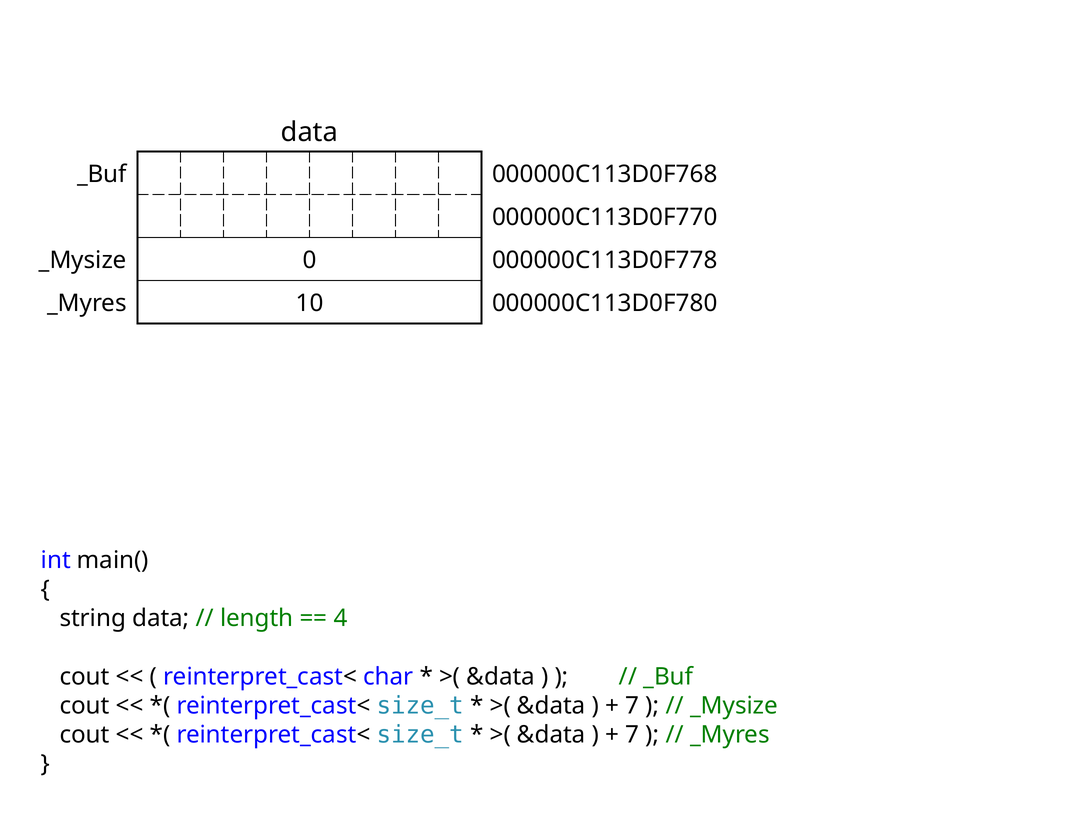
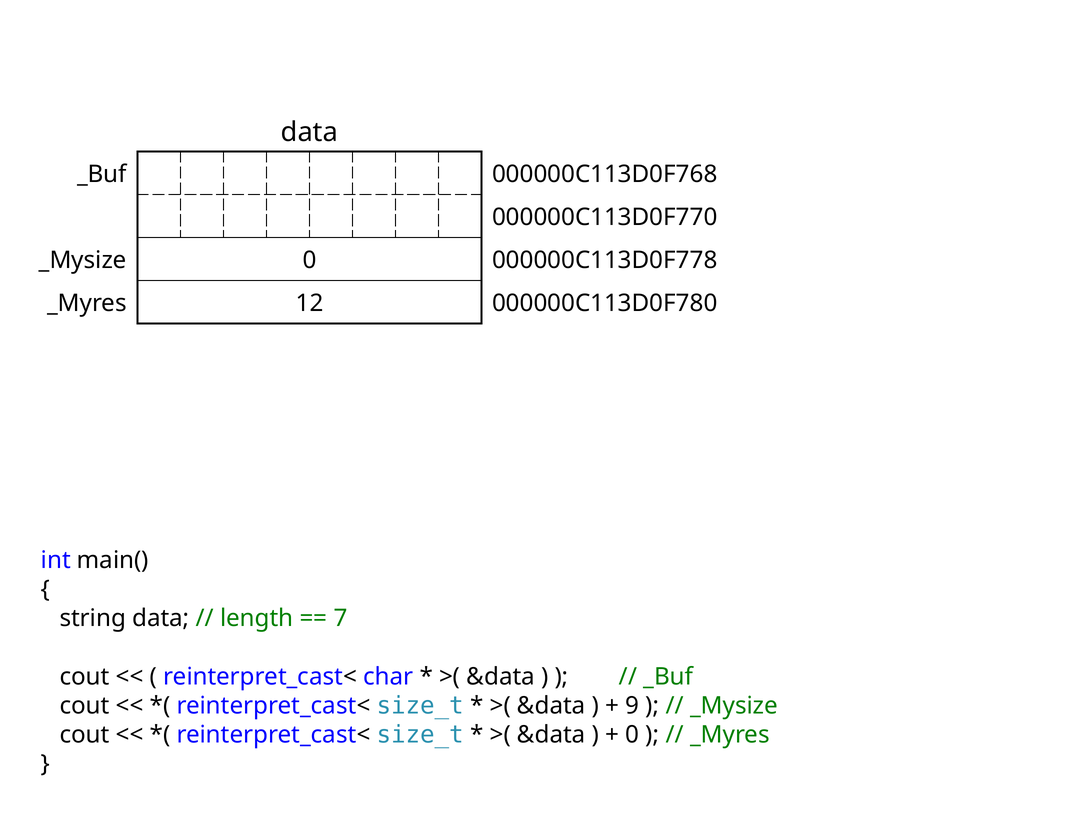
10: 10 -> 12 (310, 303)
4: 4 -> 7 (341, 618)
7: 7 -> 9 (632, 706)
7: 7 -> 0 (632, 735)
